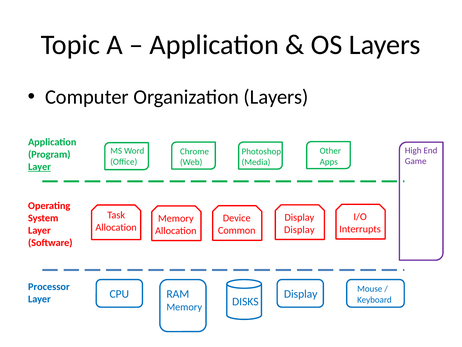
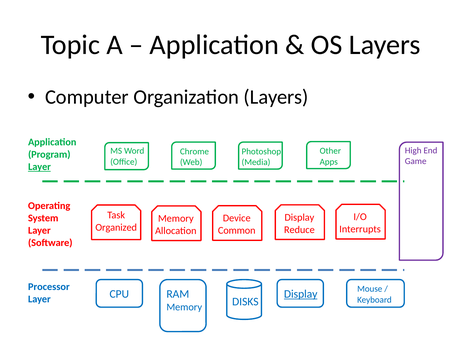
Allocation: Allocation -> Organized (116, 227)
Display: Display -> Reduce (299, 229)
Display underline: none -> present (301, 294)
